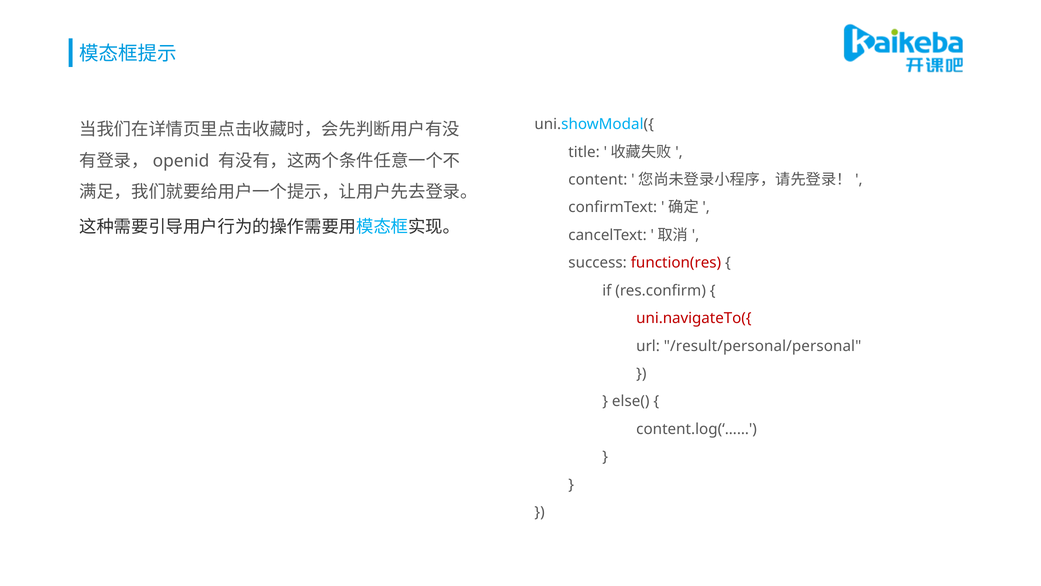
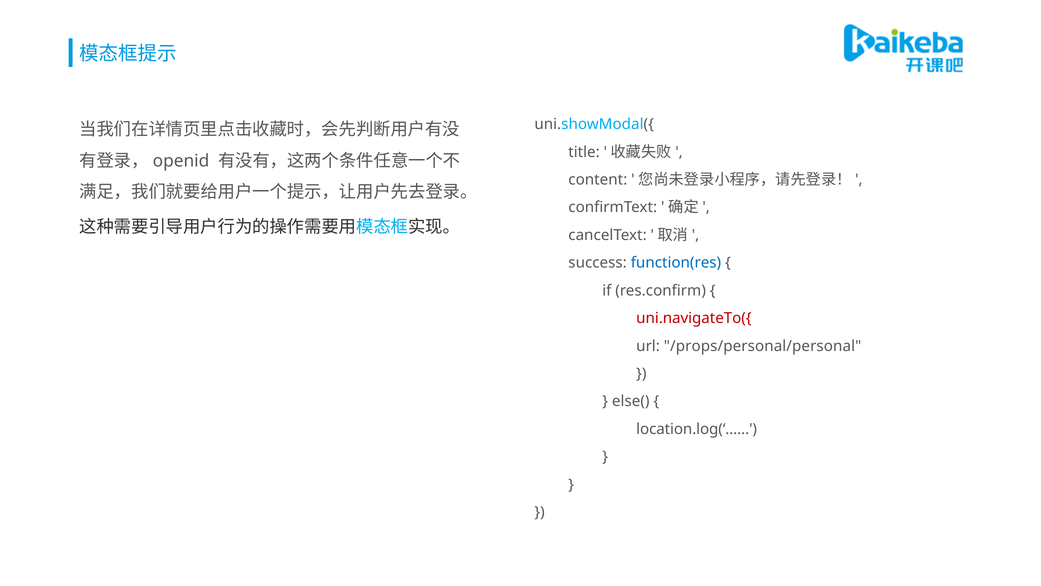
function(res colour: red -> blue (676, 263)
/result/personal/personal: /result/personal/personal -> /props/personal/personal (763, 346)
content.log(‘……: content.log(‘…… -> location.log(‘…… (697, 429)
